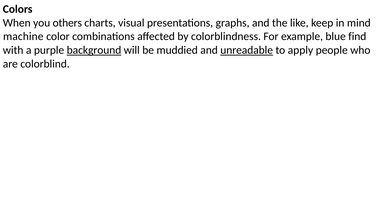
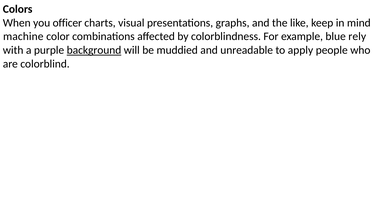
others: others -> officer (67, 23)
find: find -> rely (357, 36)
unreadable underline: present -> none (247, 50)
